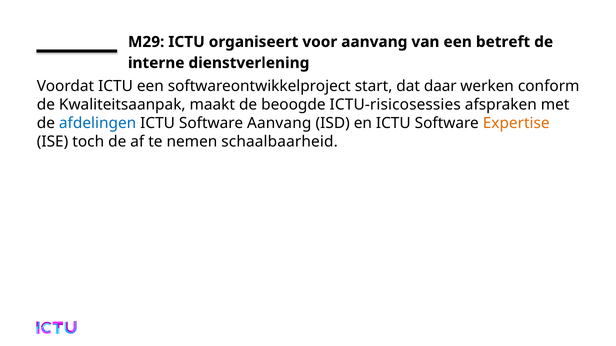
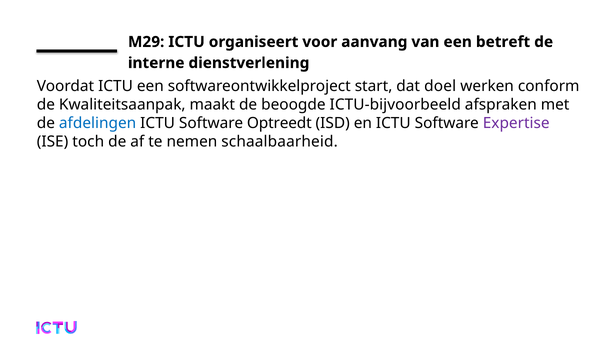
daar: daar -> doel (440, 86)
ICTU-risicosessies: ICTU-risicosessies -> ICTU-bijvoorbeeld (395, 105)
Software Aanvang: Aanvang -> Optreedt (279, 123)
Expertise colour: orange -> purple (516, 123)
